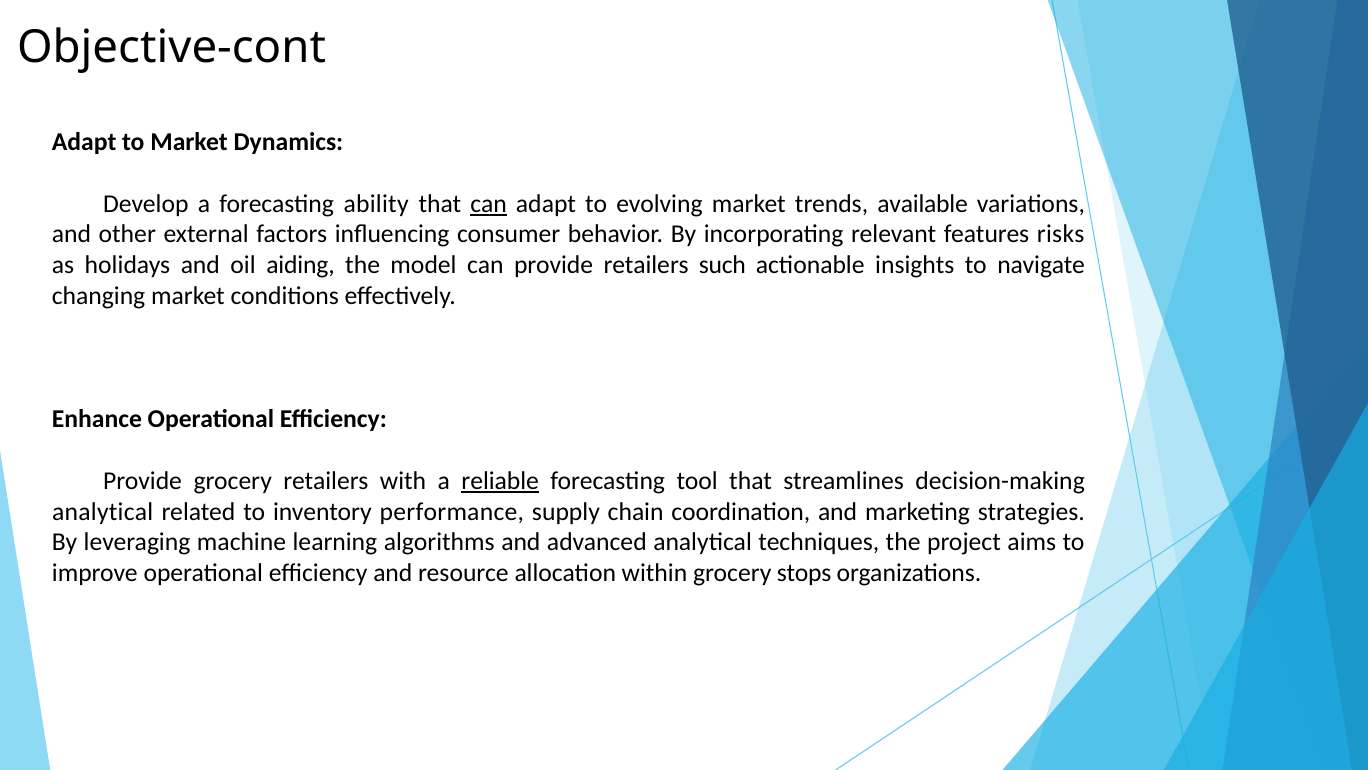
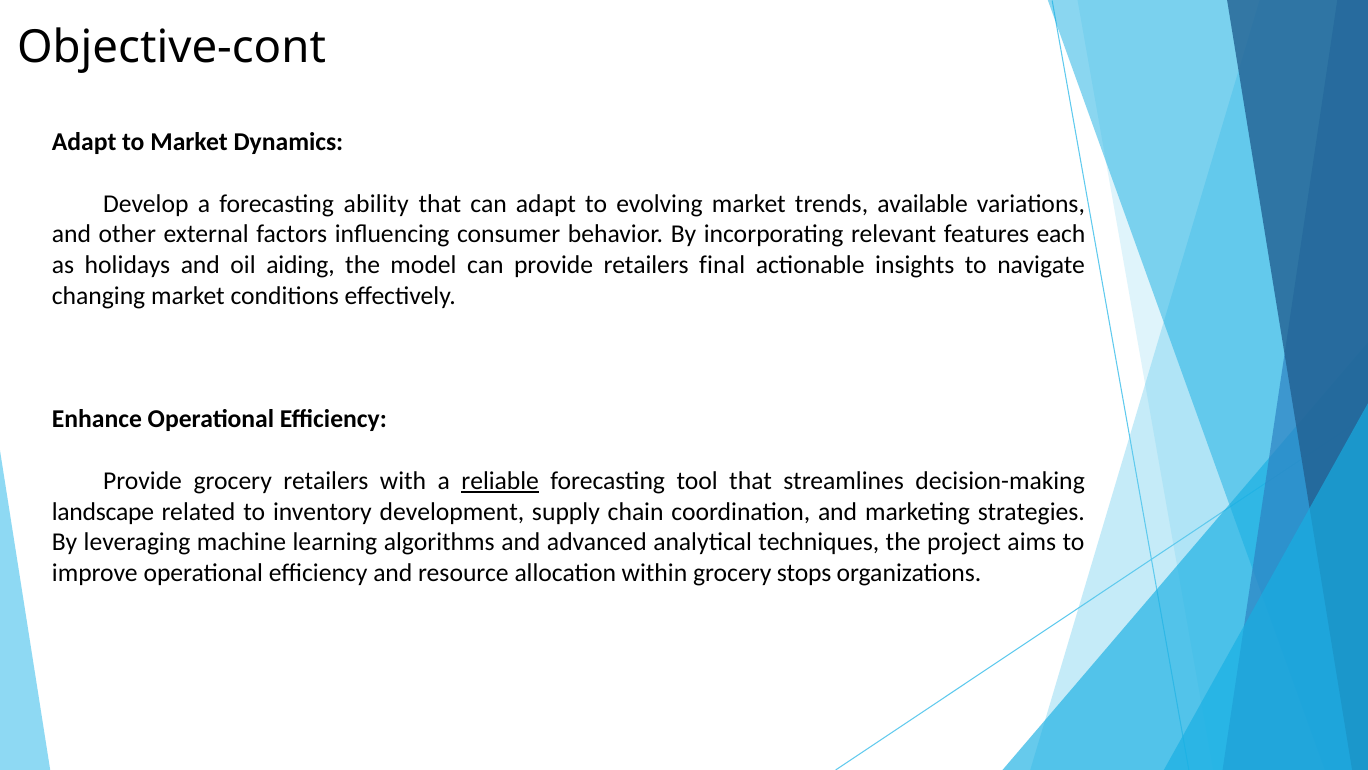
can underline: present -> none (489, 204)
risks: risks -> each (1061, 234)
such: such -> final (722, 265)
analytical: analytical -> landscape (103, 511)
performance: performance -> development (452, 511)
